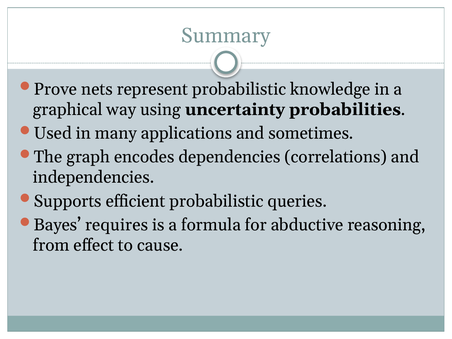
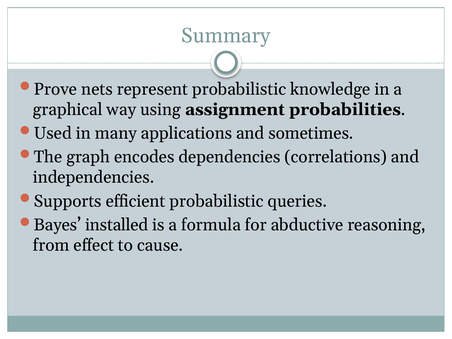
uncertainty: uncertainty -> assignment (235, 109)
requires: requires -> installed (117, 225)
